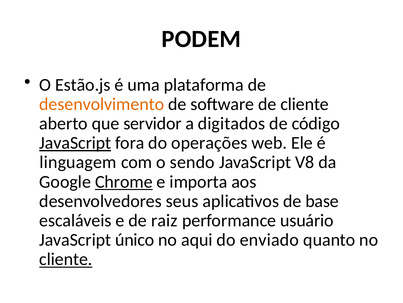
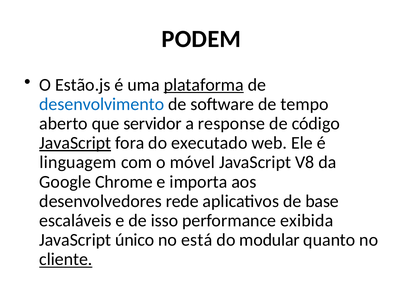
plataforma underline: none -> present (204, 85)
desenvolvimento colour: orange -> blue (102, 104)
de cliente: cliente -> tempo (305, 104)
digitados: digitados -> response (232, 123)
operações: operações -> executado (209, 143)
sendo: sendo -> móvel (192, 162)
Chrome underline: present -> none (124, 181)
seus: seus -> rede (182, 201)
raiz: raiz -> isso (165, 220)
usuário: usuário -> exibida (307, 220)
aqui: aqui -> está (197, 239)
enviado: enviado -> modular (270, 239)
